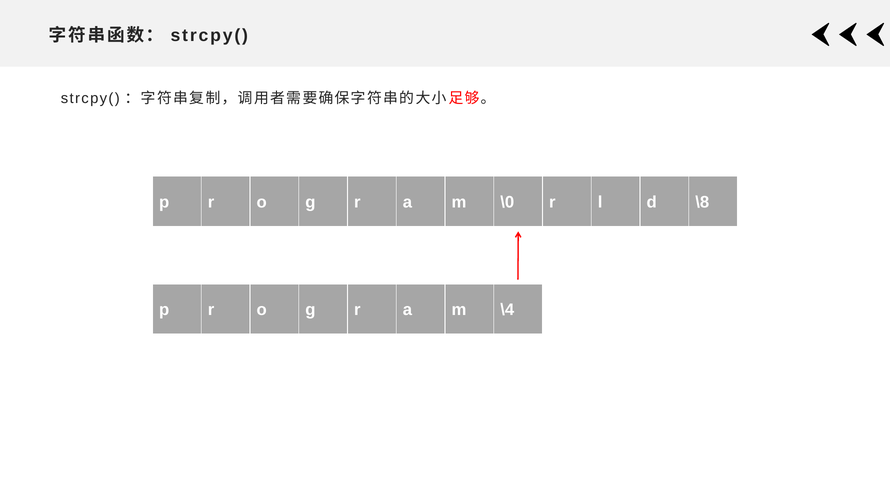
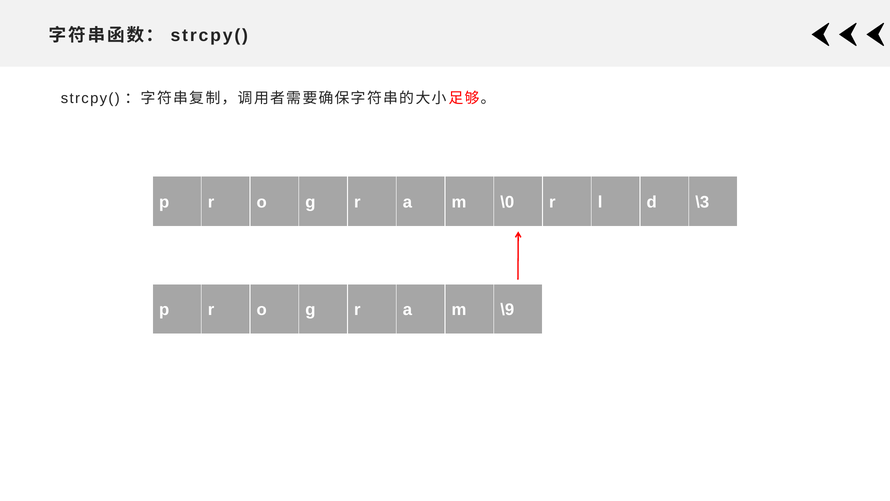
\8: \8 -> \3 (702, 202)
\4: \4 -> \9 (507, 309)
